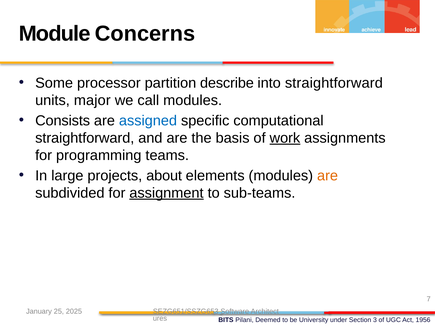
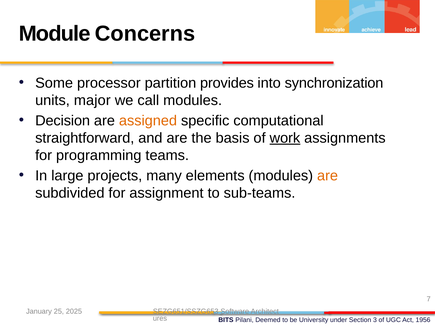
describe: describe -> provides (227, 83)
into straightforward: straightforward -> synchronization (334, 83)
Consists: Consists -> Decision (63, 121)
assigned colour: blue -> orange (148, 121)
about: about -> many (164, 176)
assignment underline: present -> none (166, 193)
